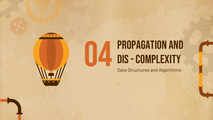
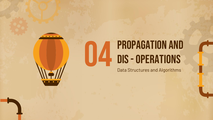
complexity: complexity -> operations (158, 59)
